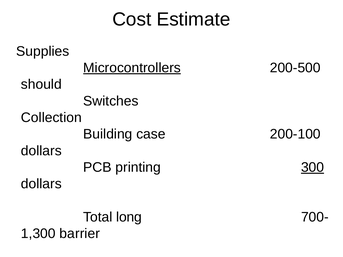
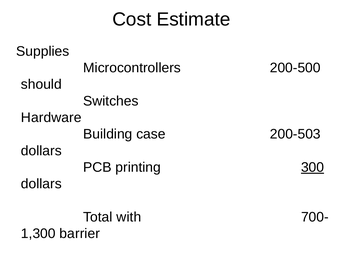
Microcontrollers underline: present -> none (132, 68)
Collection: Collection -> Hardware (51, 118)
200-100: 200-100 -> 200-503 (295, 134)
long: long -> with (129, 217)
